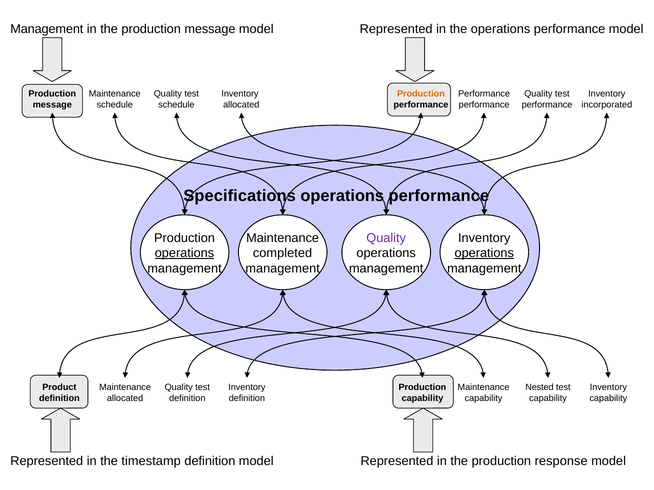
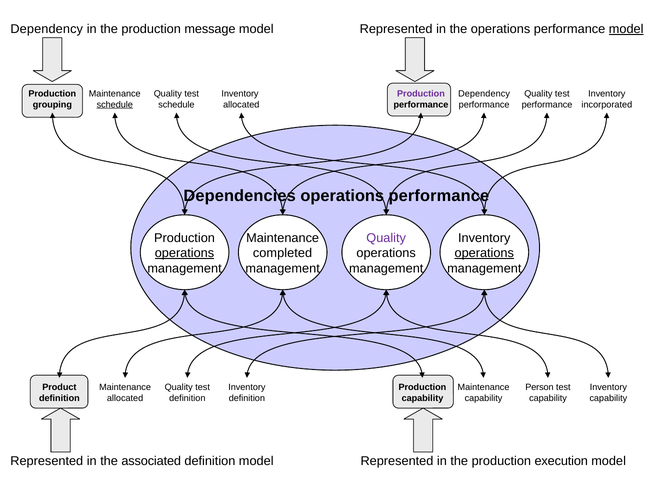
Management: Management -> Dependency (47, 29)
model underline: none -> present (626, 29)
Production colour: orange -> purple (421, 94)
Performance: Performance -> Dependency (484, 94)
message: message -> grouping (52, 105)
schedule underline: none -> present (115, 105)
Specifications: Specifications -> Dependencies (240, 196)
Nested: Nested -> Person (539, 387)
timestamp: timestamp -> associated (151, 462)
response: response -> execution (561, 462)
